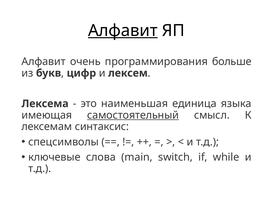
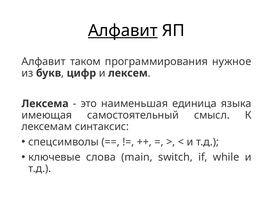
очень: очень -> таком (85, 62)
больше: больше -> нужное (232, 62)
самостоятельный underline: present -> none (133, 115)
